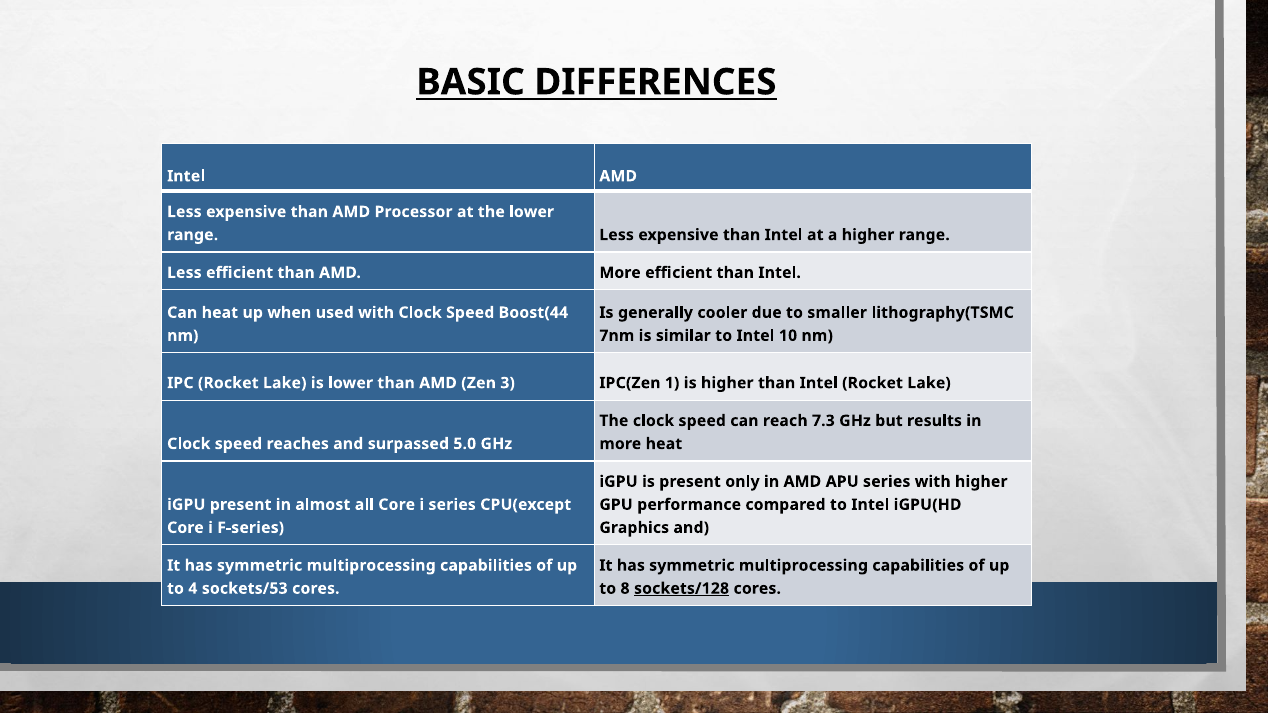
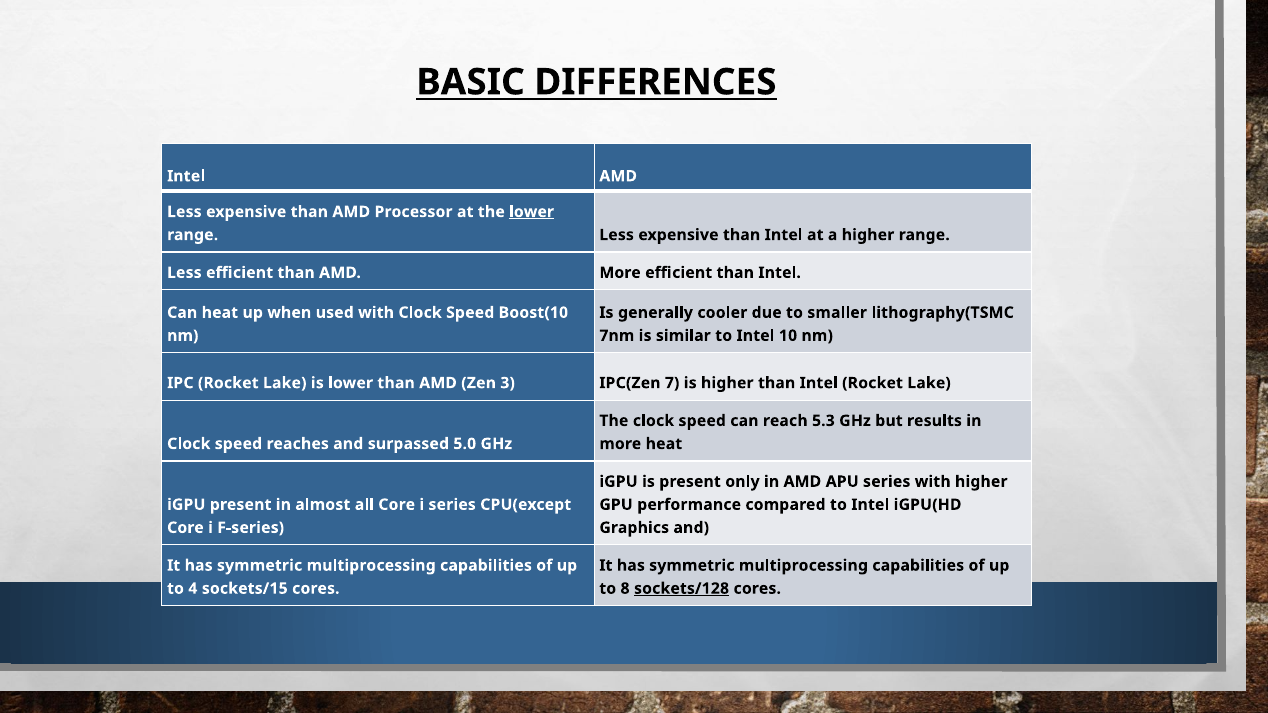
lower underline: none -> present (532, 212)
Boost(44: Boost(44 -> Boost(10 (533, 313)
1: 1 -> 7 (672, 383)
7.3: 7.3 -> 5.3 (823, 421)
sockets/53: sockets/53 -> sockets/15 (245, 589)
